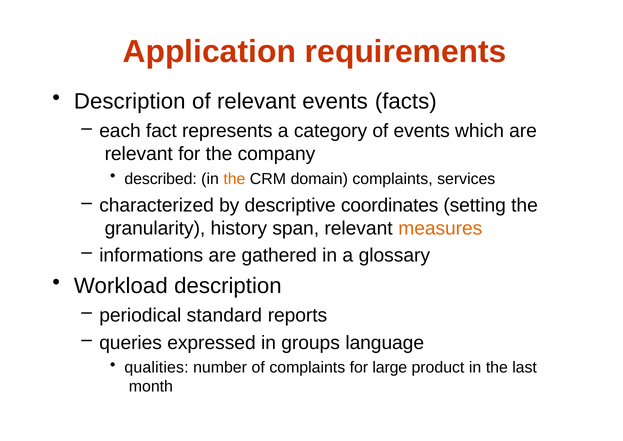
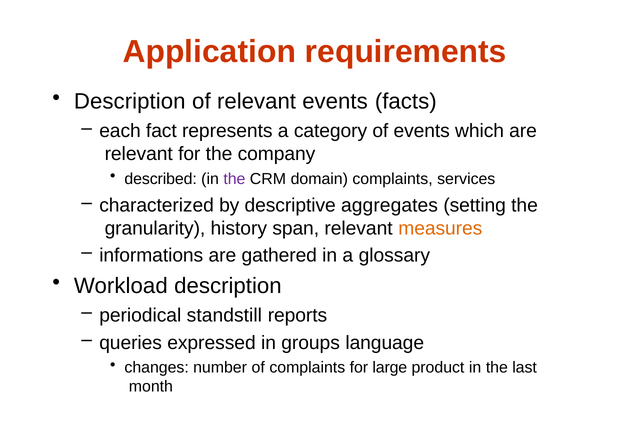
the colour: orange -> purple (234, 179)
coordinates: coordinates -> aggregates (390, 205)
standard: standard -> standstill (224, 315)
qualities: qualities -> changes (157, 367)
